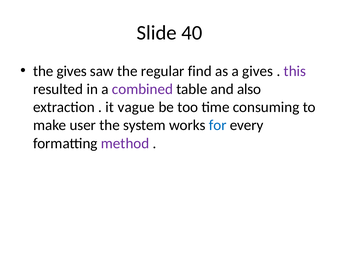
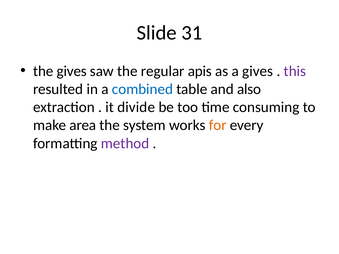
40: 40 -> 31 (192, 33)
find: find -> apis (200, 71)
combined colour: purple -> blue (142, 89)
vague: vague -> divide (136, 107)
user: user -> area (83, 125)
for colour: blue -> orange (218, 125)
